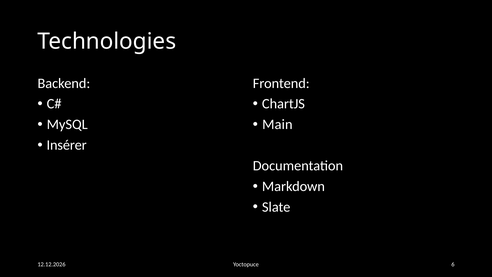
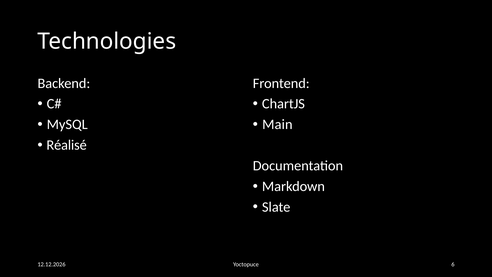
Insérer: Insérer -> Réalisé (67, 145)
